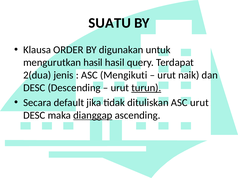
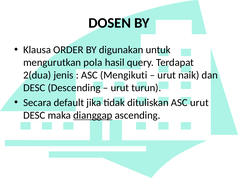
SUATU: SUATU -> DOSEN (110, 23)
mengurutkan hasil: hasil -> pola (93, 63)
turun underline: present -> none (146, 88)
